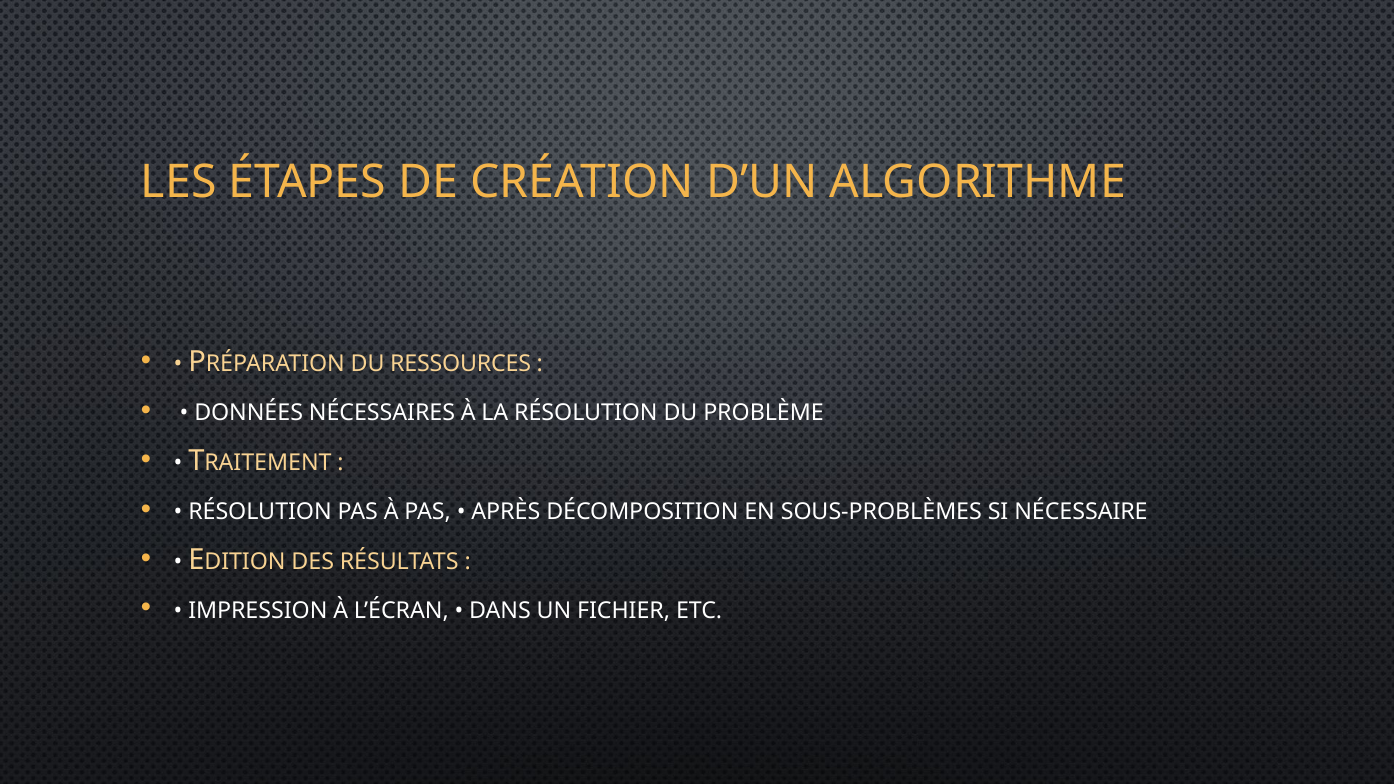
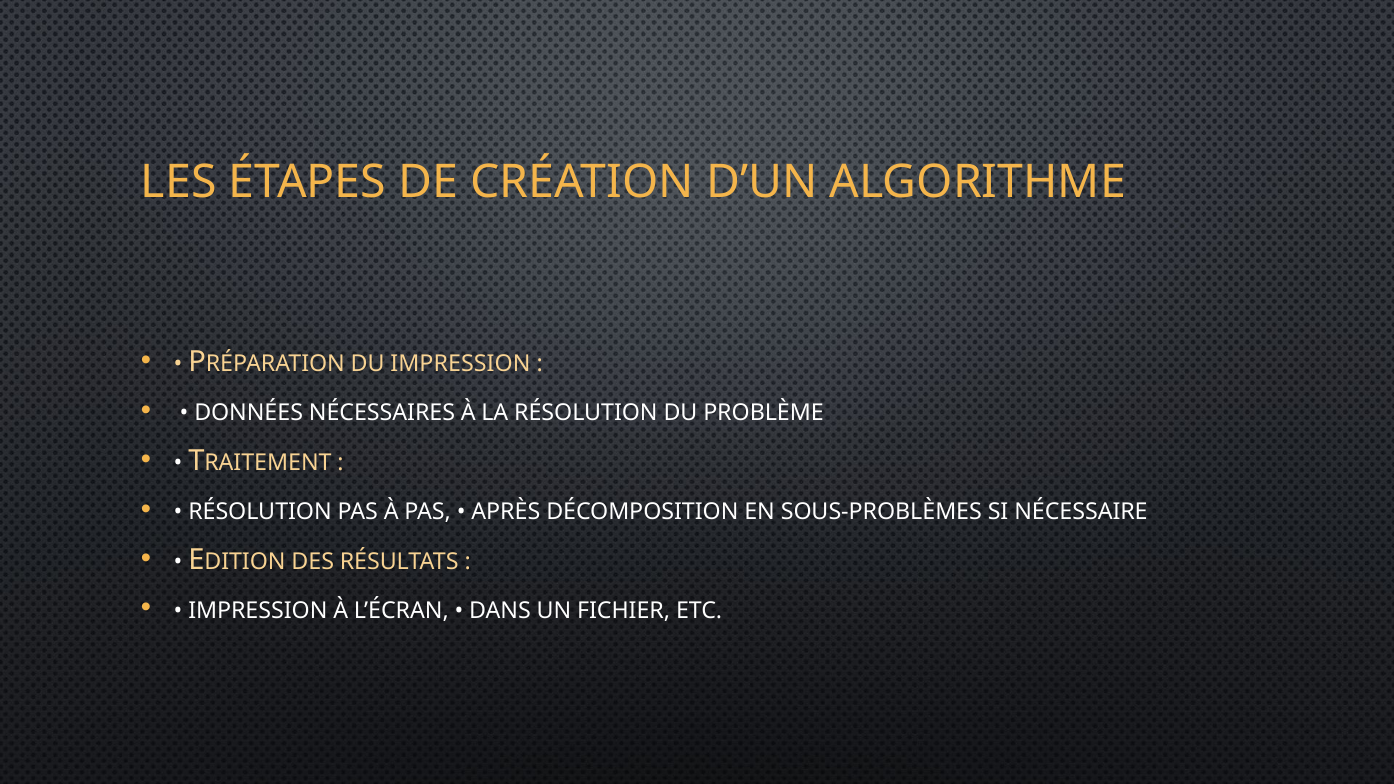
DU RESSOURCES: RESSOURCES -> IMPRESSION (460, 364)
